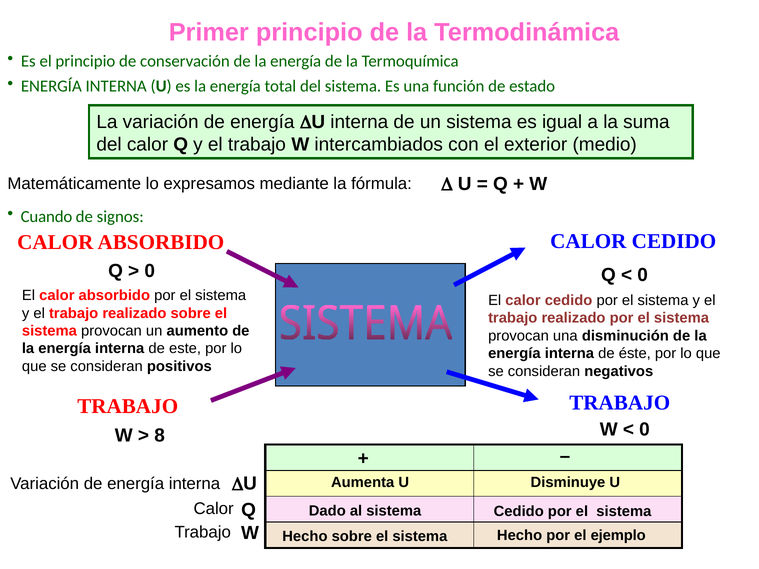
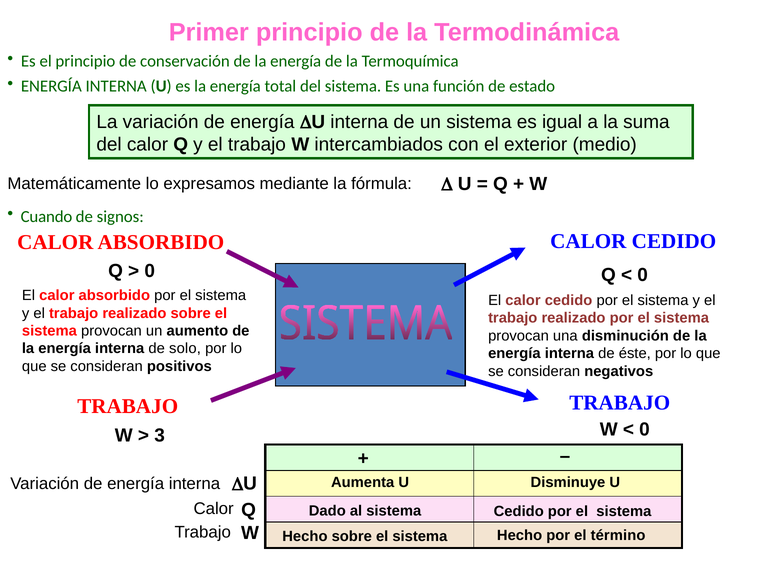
este: este -> solo (185, 349)
8: 8 -> 3 (160, 436)
ejemplo: ejemplo -> término (618, 535)
